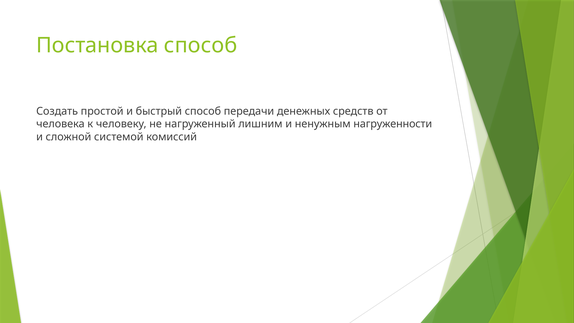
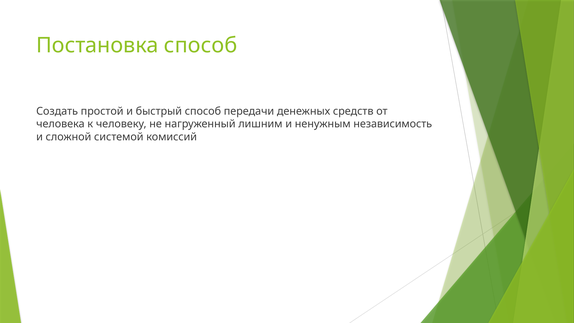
нагруженности: нагруженности -> независимость (393, 124)
